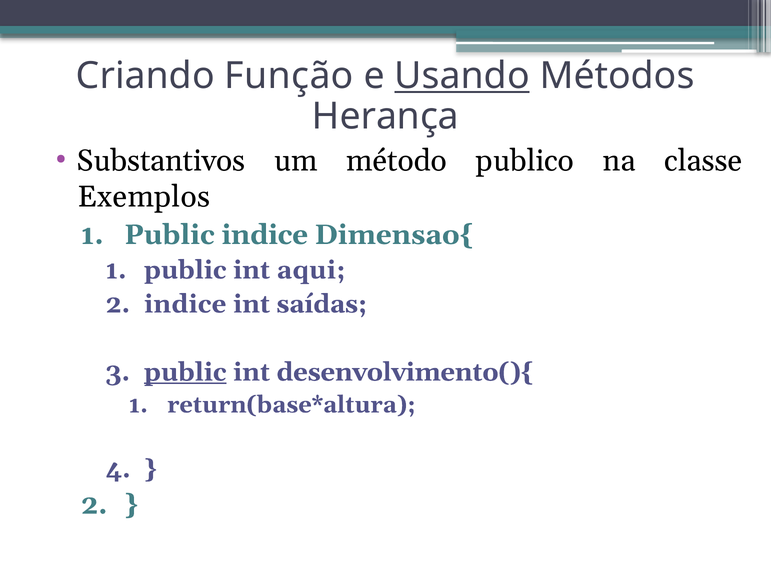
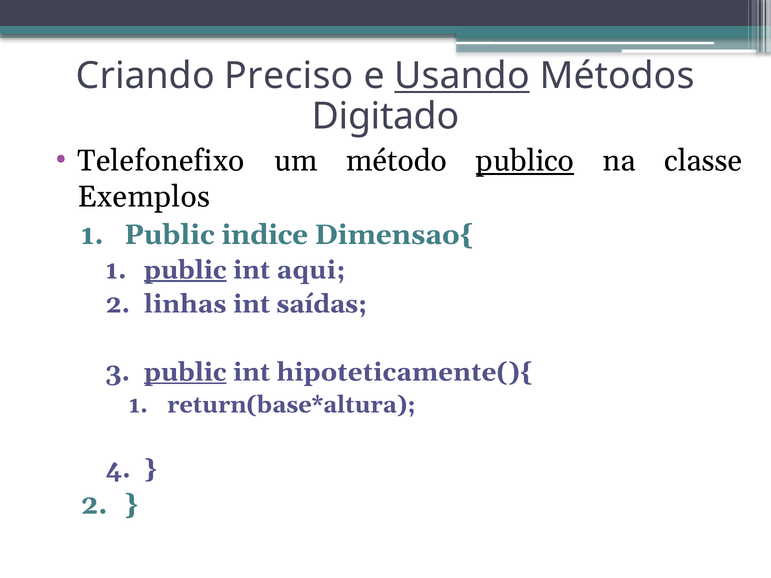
Função: Função -> Preciso (289, 76)
Herança: Herança -> Digitado (386, 116)
Substantivos: Substantivos -> Telefonefixo (161, 161)
publico underline: none -> present (525, 161)
public underline: none -> present (185, 270)
indice: indice -> linhas (185, 304)
desenvolvimento(){: desenvolvimento(){ -> hipoteticamente(){ (405, 372)
